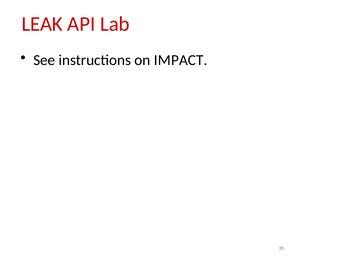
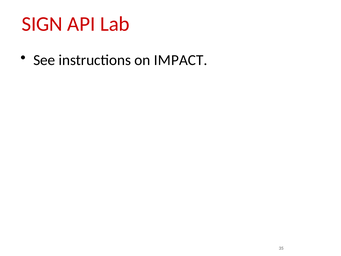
LEAK: LEAK -> SIGN (42, 24)
